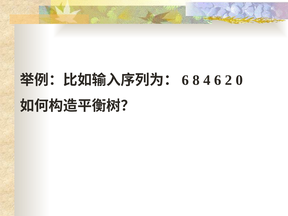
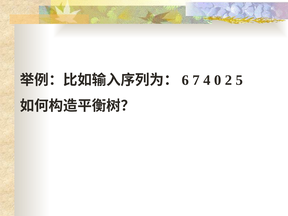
8: 8 -> 7 (196, 80)
4 6: 6 -> 0 (218, 80)
0: 0 -> 5 (239, 80)
